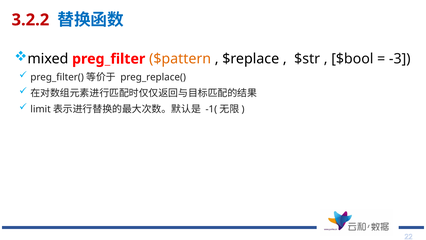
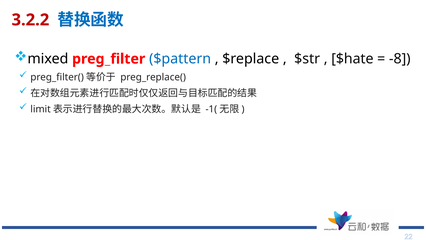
$pattern colour: orange -> blue (180, 59)
$bool: $bool -> $hate (352, 59)
-3: -3 -> -8 (400, 59)
